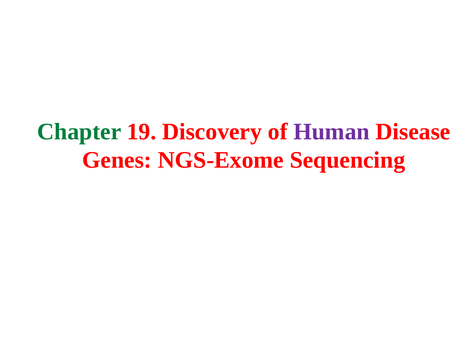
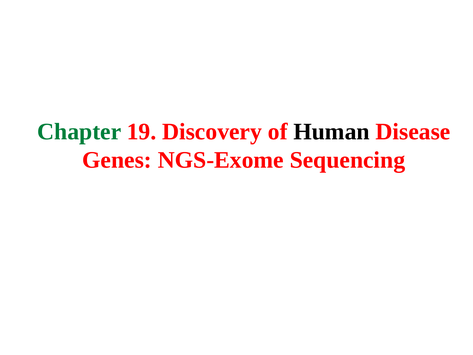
Human colour: purple -> black (332, 132)
